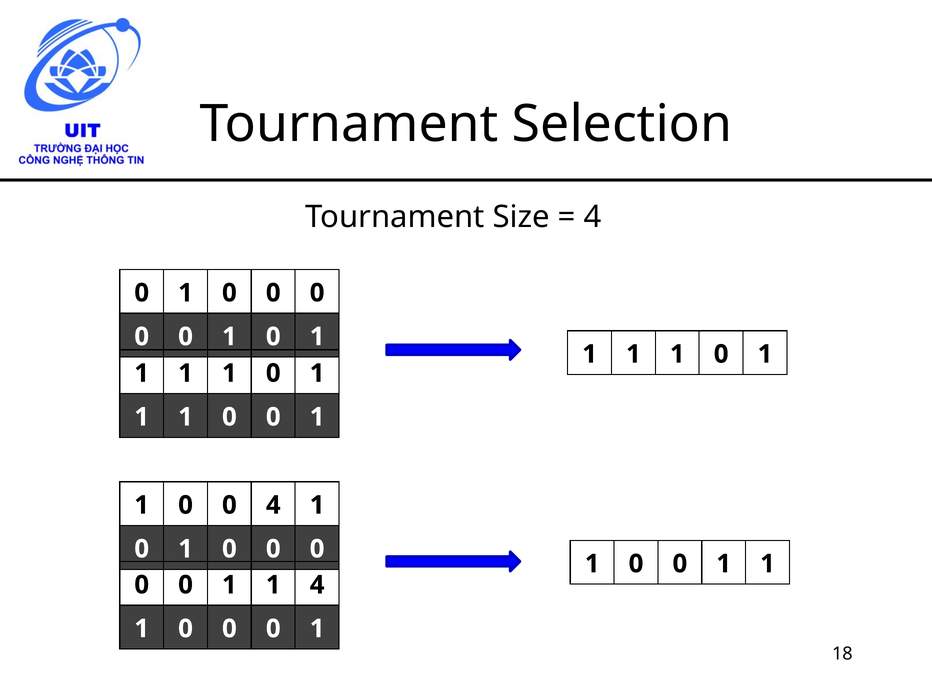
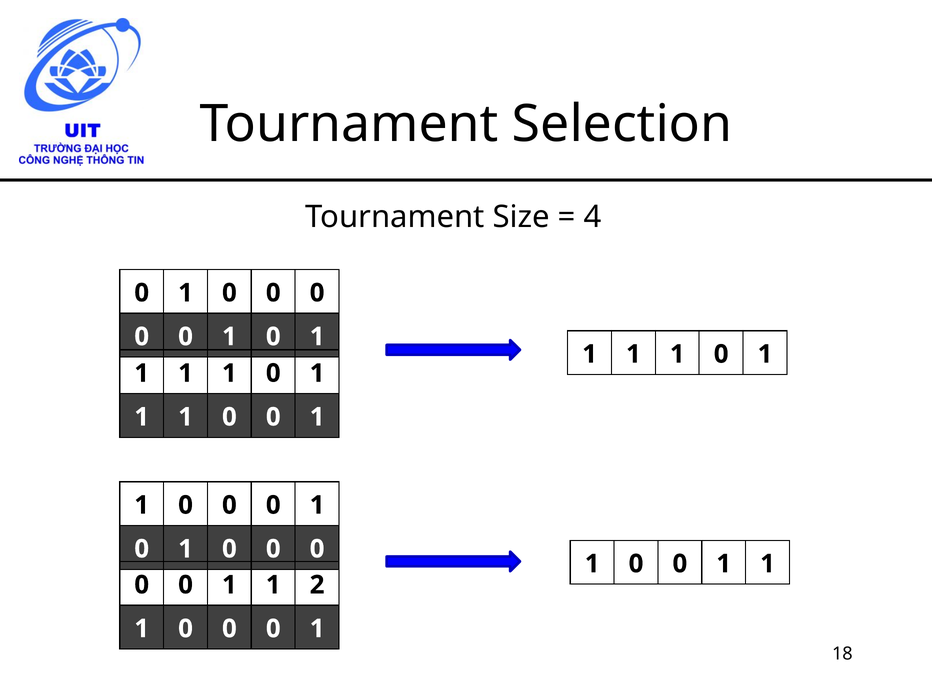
4: 4 -> 0 (273, 505)
1 4: 4 -> 2 (317, 585)
